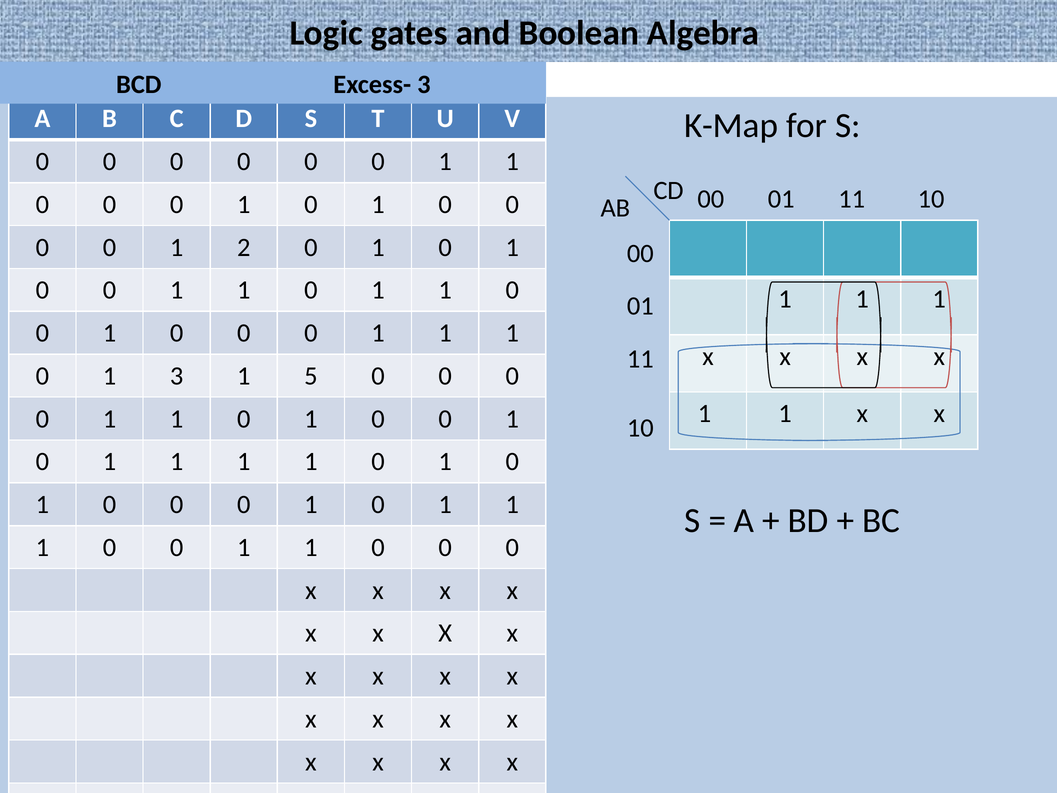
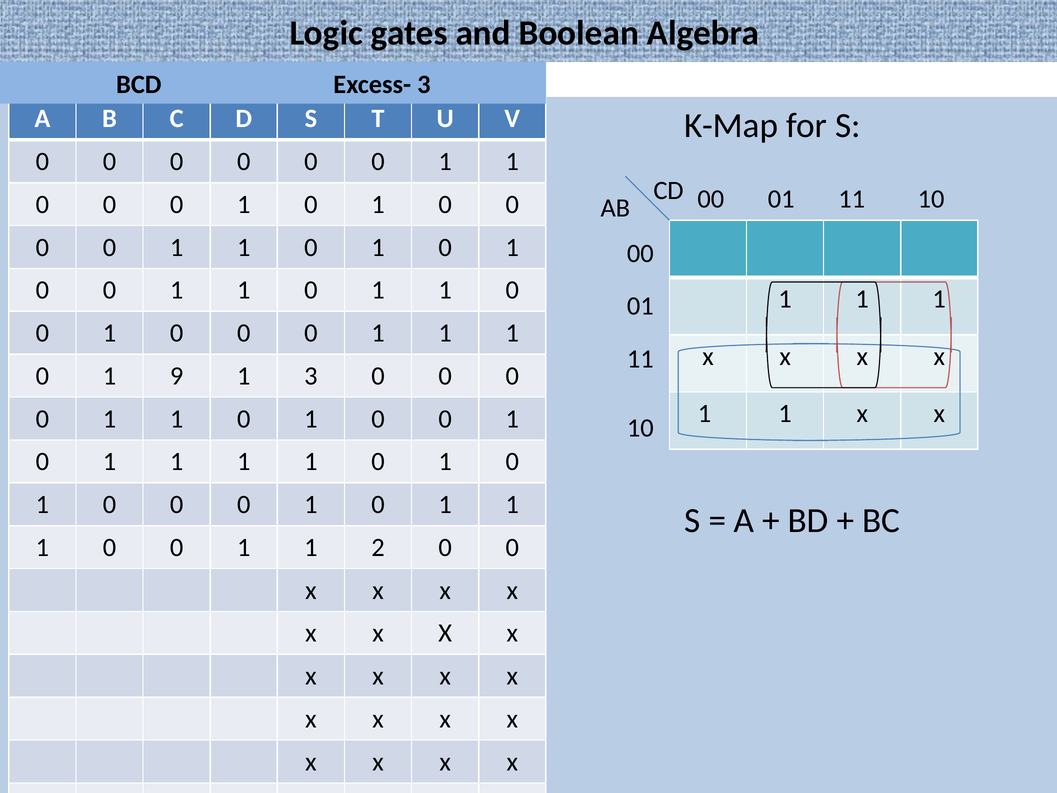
2: 2 -> 1 (244, 247)
1 3: 3 -> 9 (177, 376)
1 5: 5 -> 3 (311, 376)
0: 0 -> 2 (378, 547)
